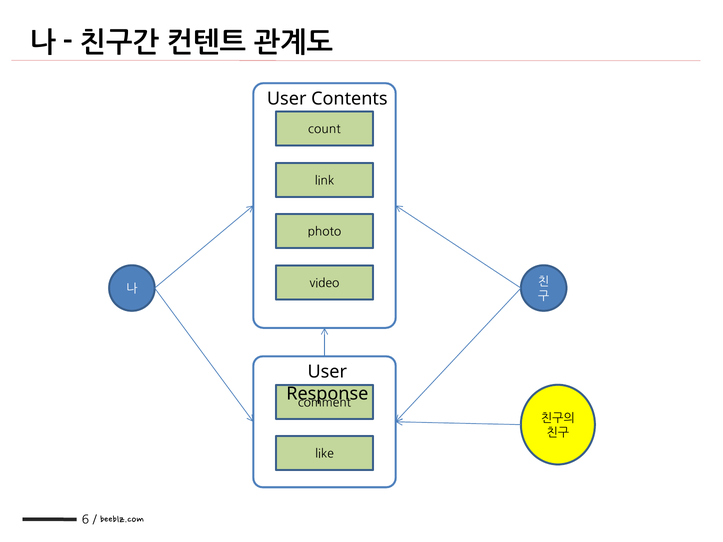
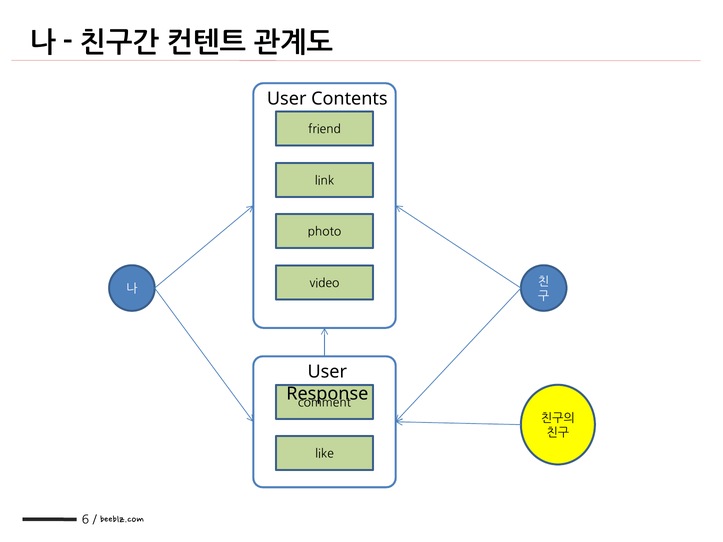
count: count -> friend (324, 130)
